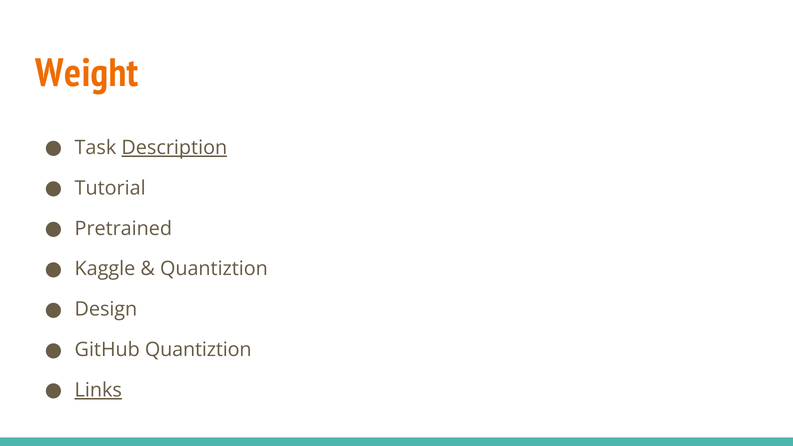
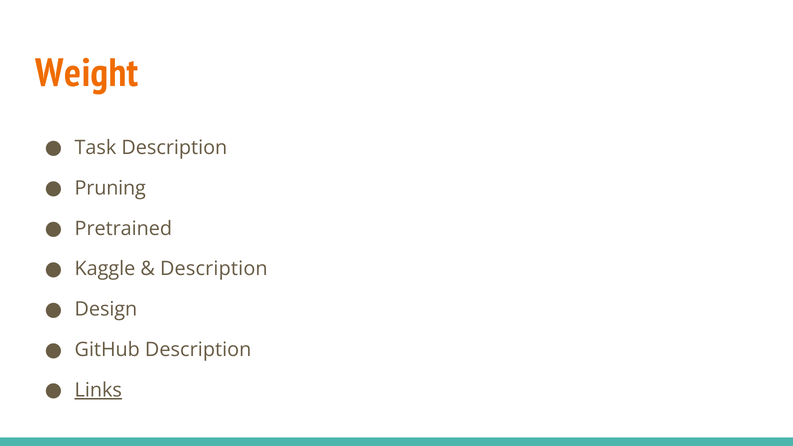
Description underline: present -> none (174, 148)
Tutorial: Tutorial -> Pruning (110, 188)
Quantiztion: Quantiztion -> Description (214, 269)
GitHub Quantiztion: Quantiztion -> Description (198, 350)
